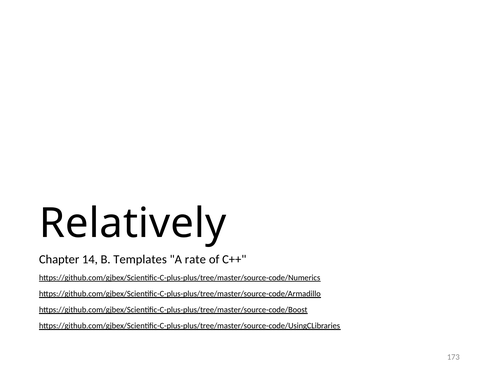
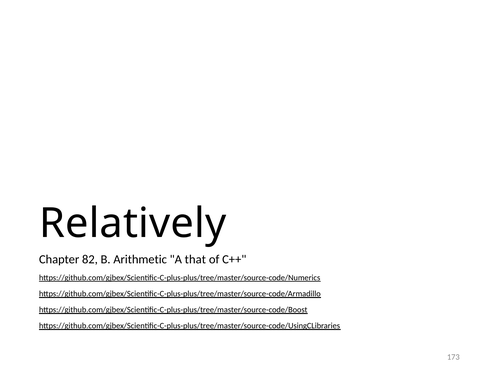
14: 14 -> 82 (90, 260)
Templates: Templates -> Arithmetic (140, 260)
rate: rate -> that (195, 260)
